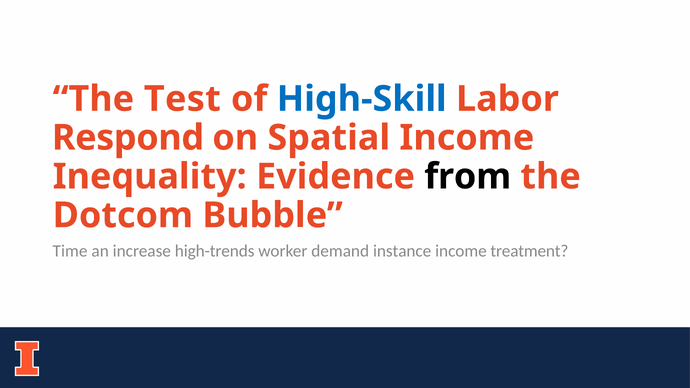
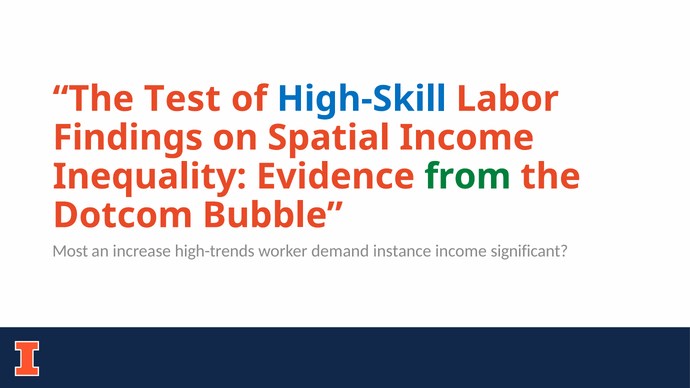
Respond: Respond -> Findings (128, 138)
from colour: black -> green (468, 177)
Time: Time -> Most (70, 251)
treatment: treatment -> significant (529, 251)
